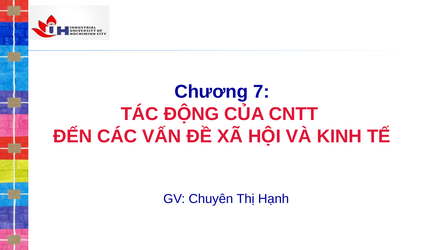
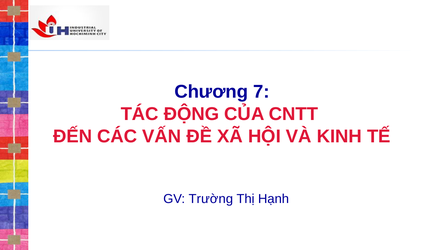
Chuyên: Chuyên -> Trường (211, 199)
